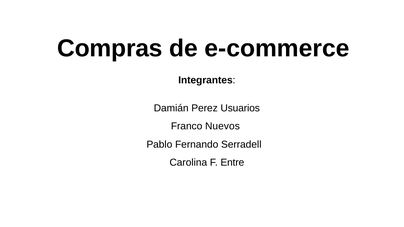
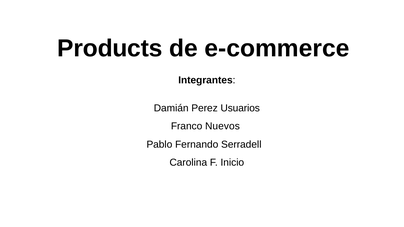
Compras: Compras -> Products (110, 48)
Entre: Entre -> Inicio (232, 163)
